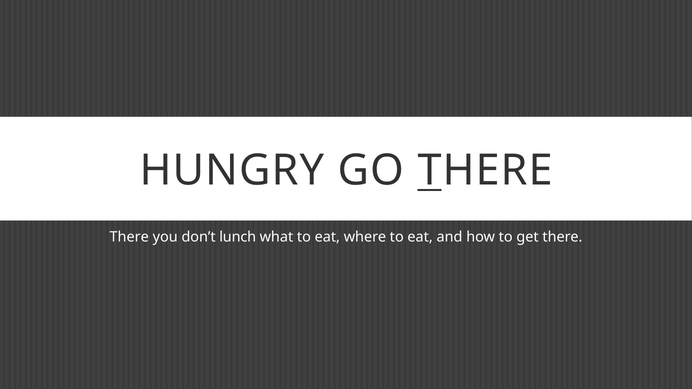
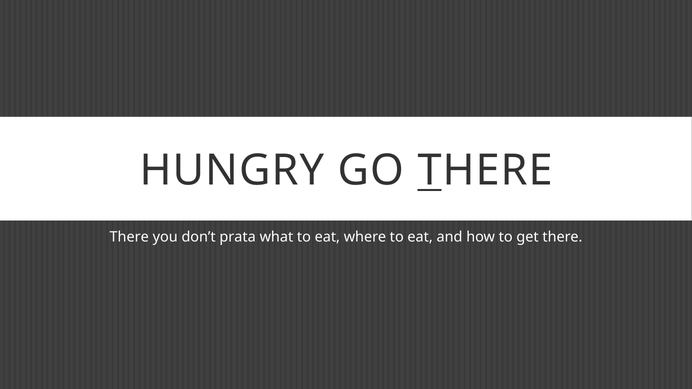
lunch: lunch -> prata (238, 237)
